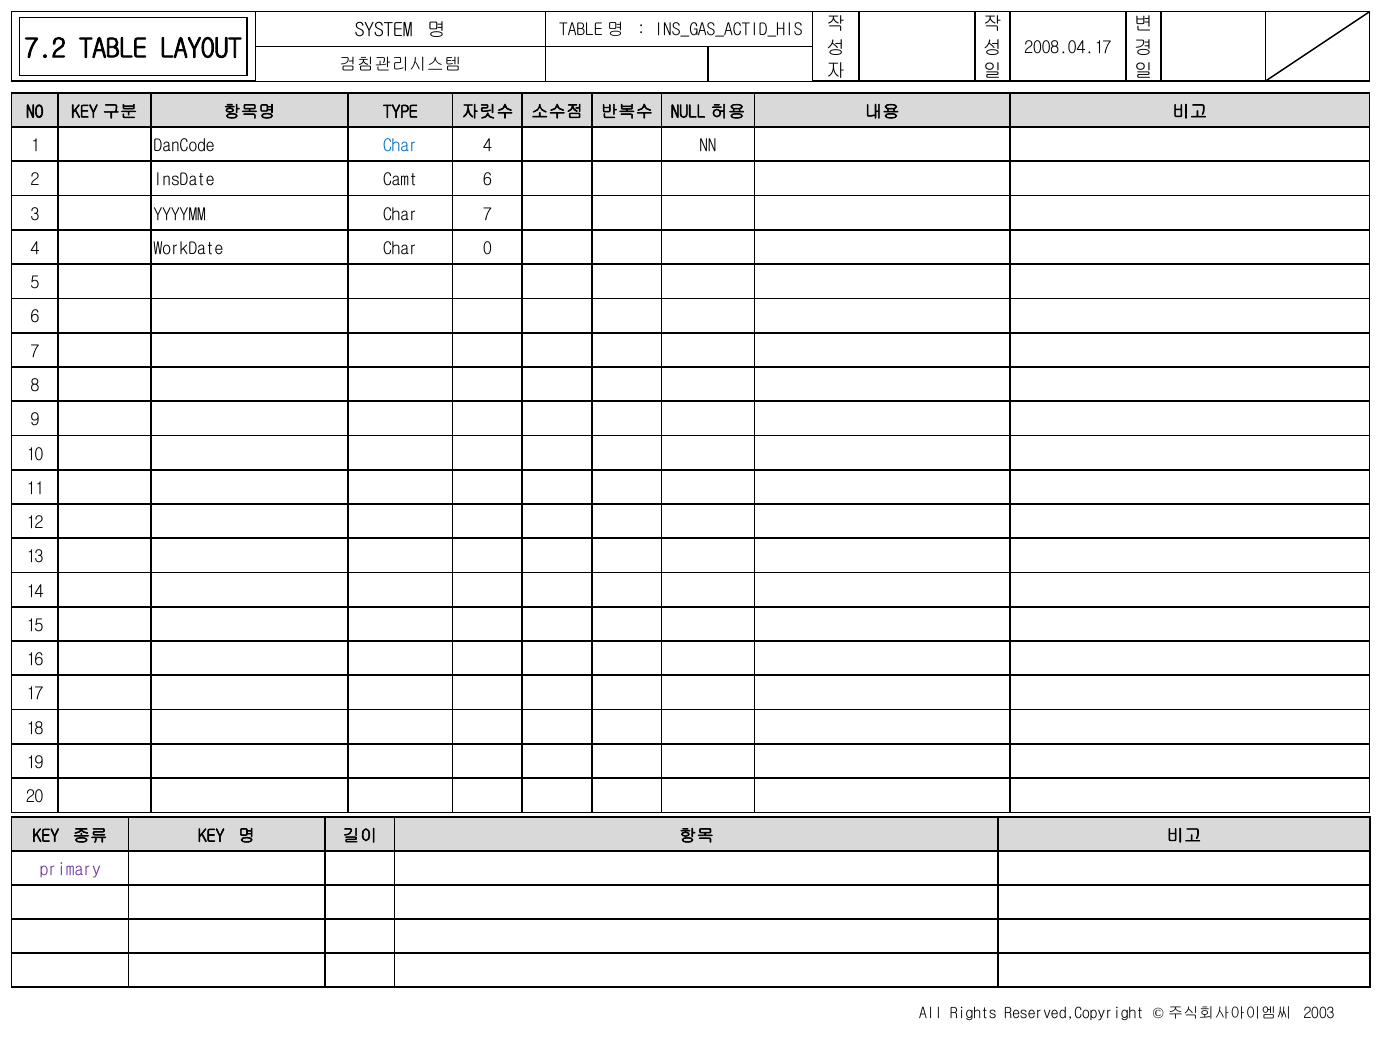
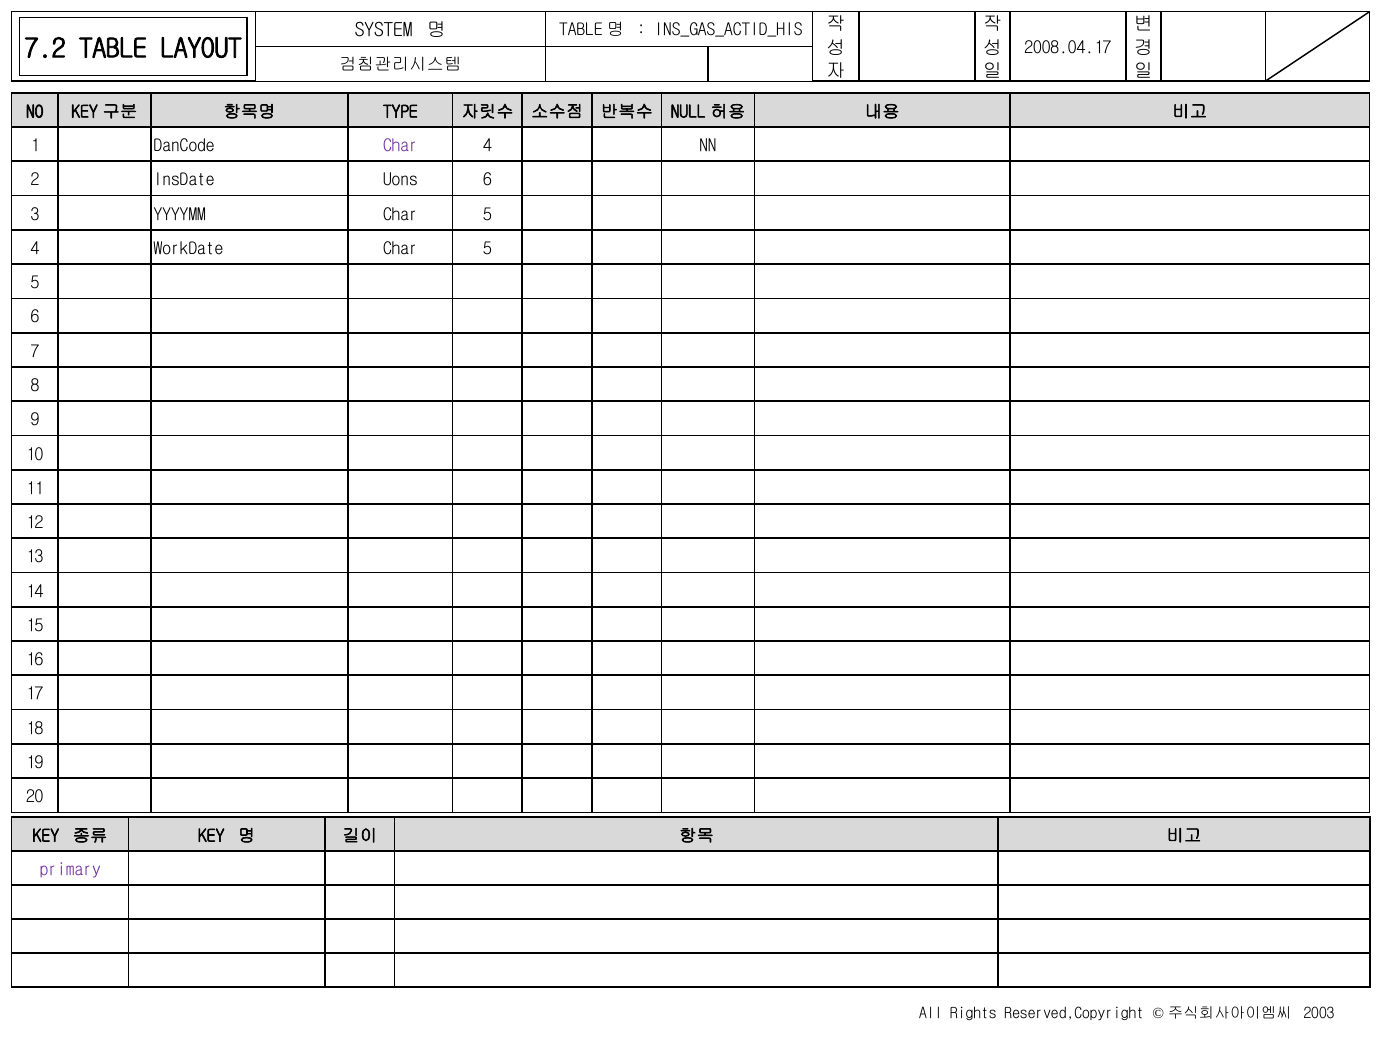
Char colour: blue -> purple (400, 146)
Camt: Camt -> Uons (400, 180)
YYYYMM Char 7: 7 -> 5 (488, 214)
WorkDate Char 0: 0 -> 5 (488, 249)
